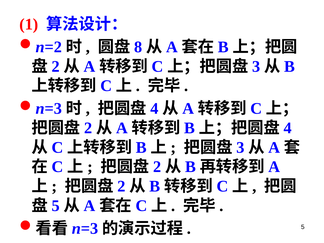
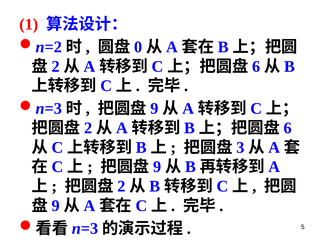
8: 8 -> 0 (138, 47)
3: 3 -> 6 (256, 66)
4: 4 -> 9 (154, 109)
4: 4 -> 6 (288, 128)
2: 2 -> 9 (157, 167)
5: 5 -> 9 (56, 206)
